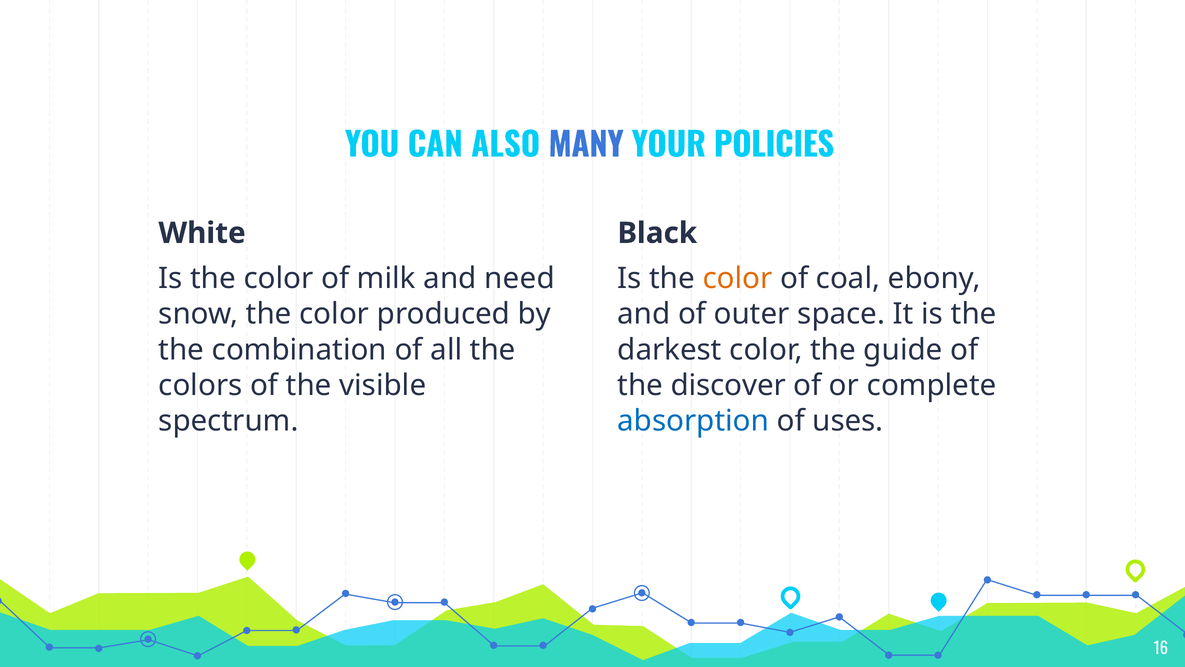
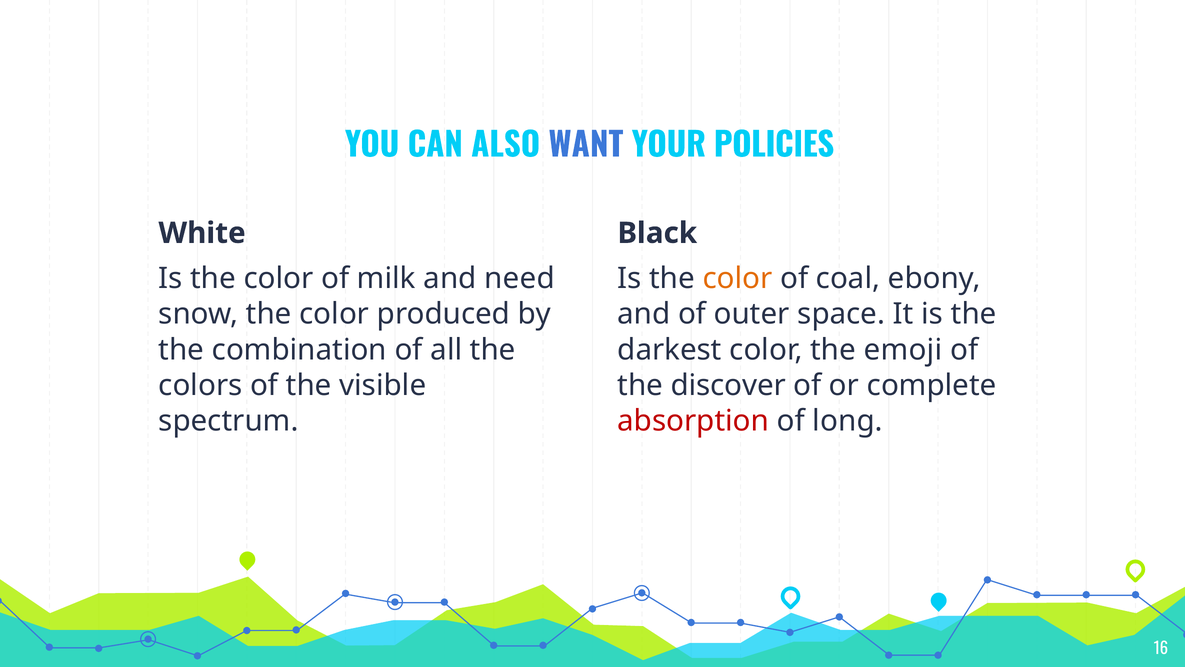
MANY: MANY -> WANT (586, 146)
guide: guide -> emoji (903, 350)
absorption colour: blue -> red (693, 421)
uses: uses -> long (848, 421)
